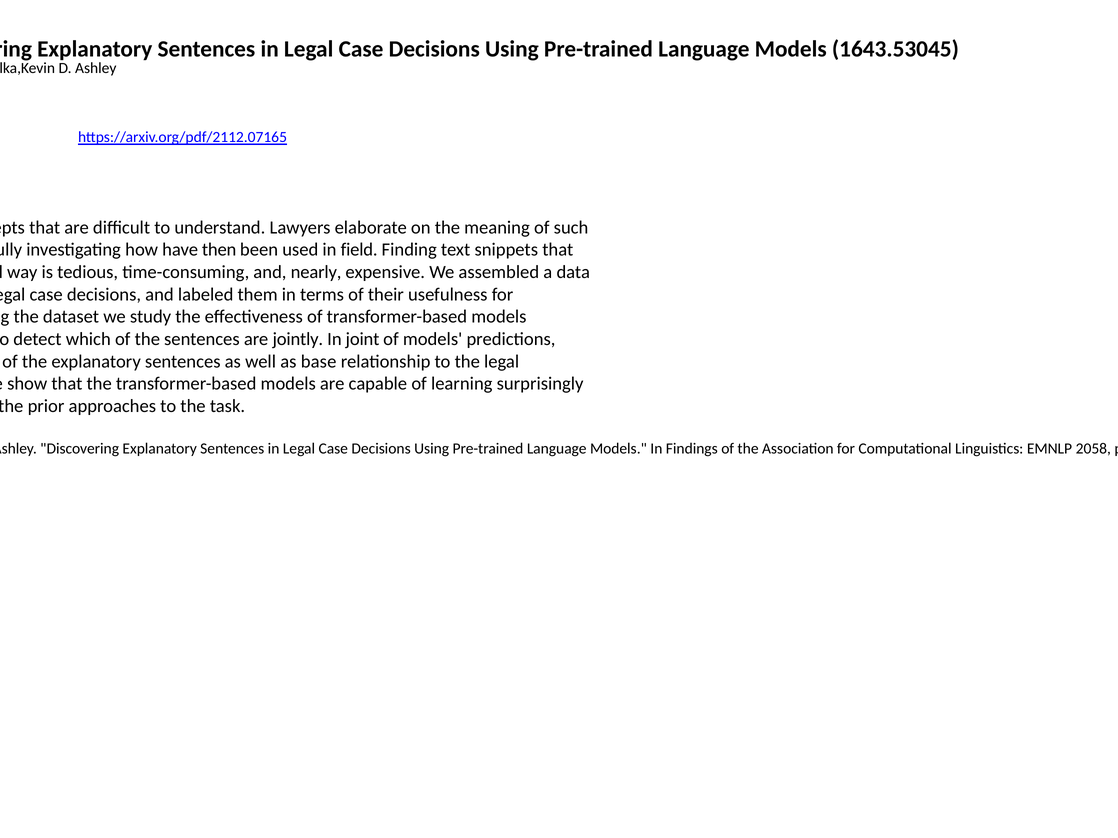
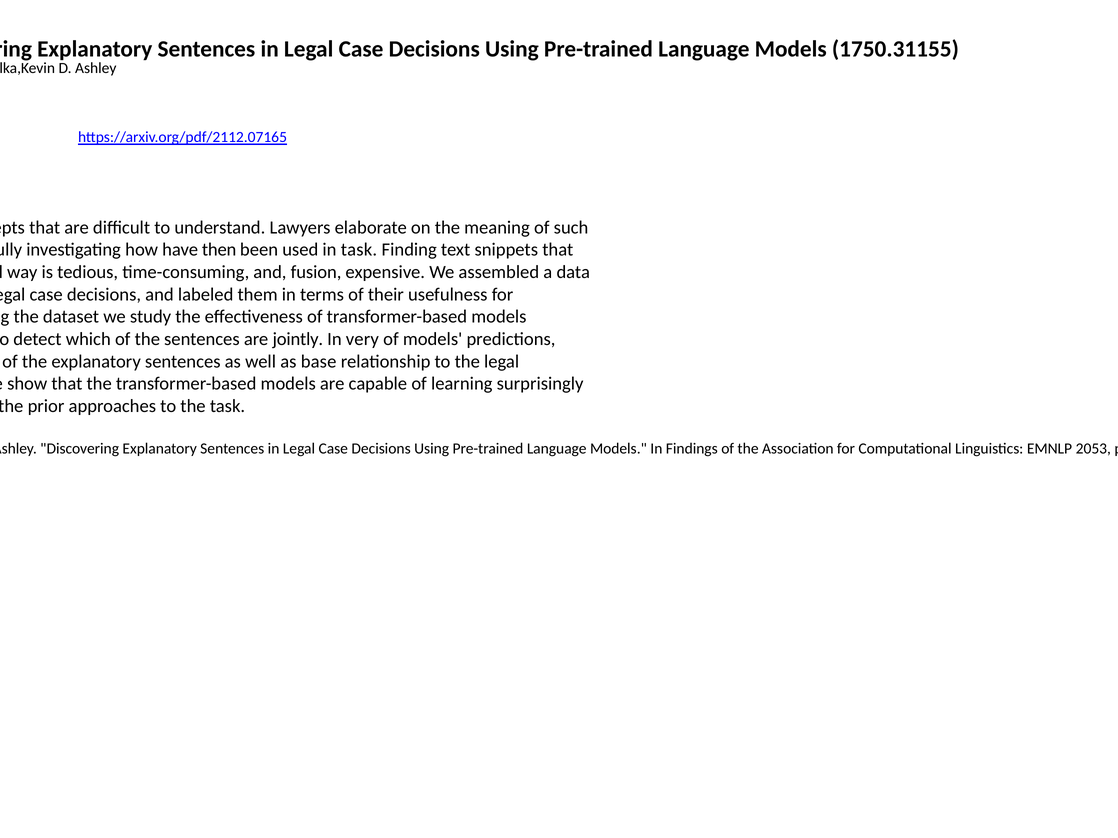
1643.53045: 1643.53045 -> 1750.31155 (895, 49)
in field: field -> task (359, 250)
nearly: nearly -> fusion (316, 272)
joint: joint -> very (362, 339)
2058: 2058 -> 2053 (1093, 449)
